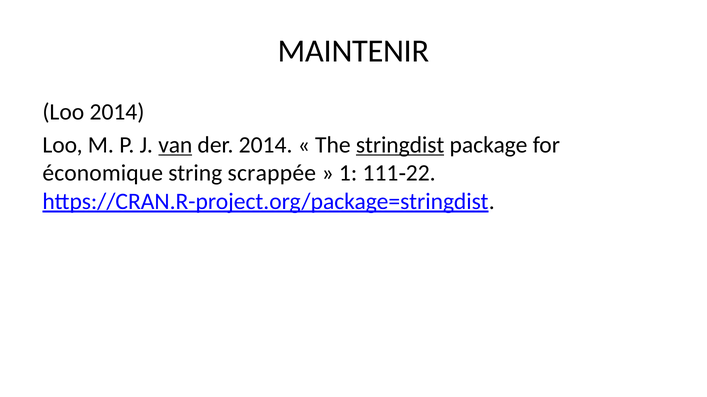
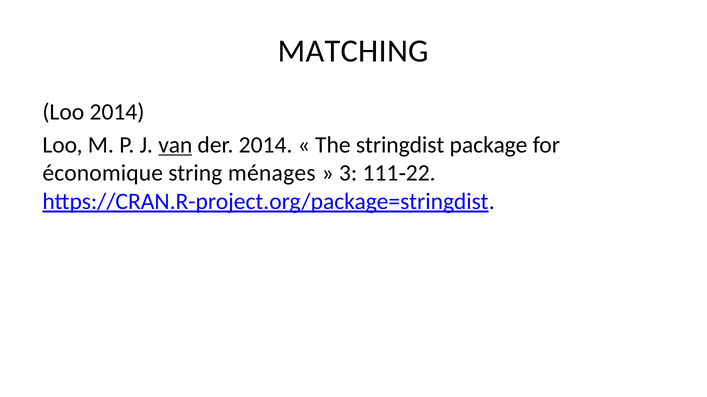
MAINTENIR: MAINTENIR -> MATCHING (353, 51)
stringdist underline: present -> none (400, 145)
scrappée: scrappée -> ménages (272, 173)
1: 1 -> 3 (348, 173)
